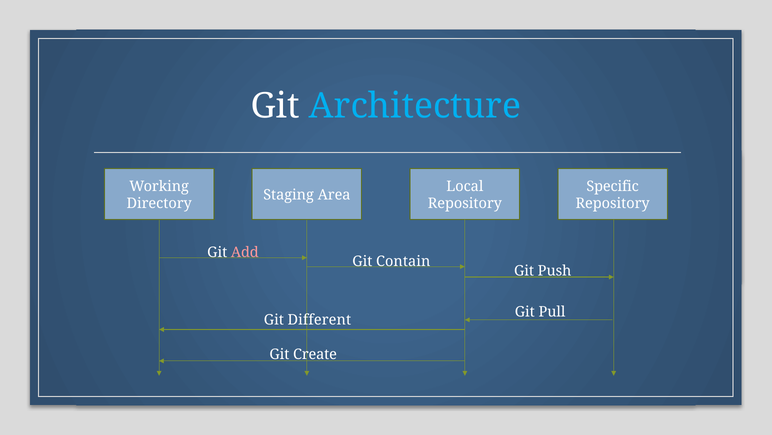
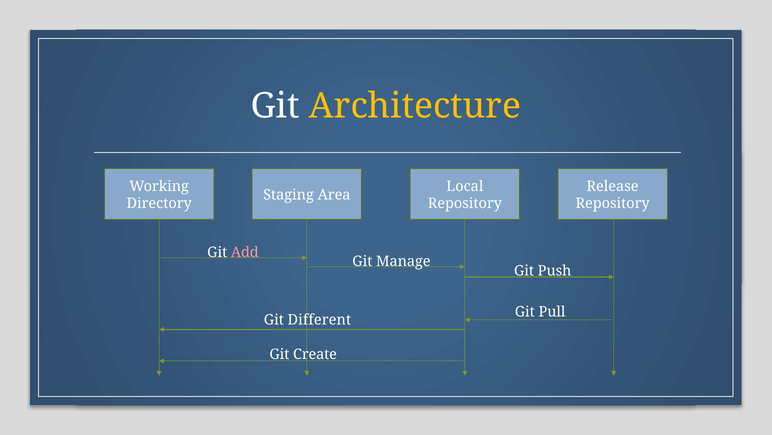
Architecture colour: light blue -> yellow (415, 106)
Specific: Specific -> Release (613, 186)
Contain: Contain -> Manage (403, 261)
